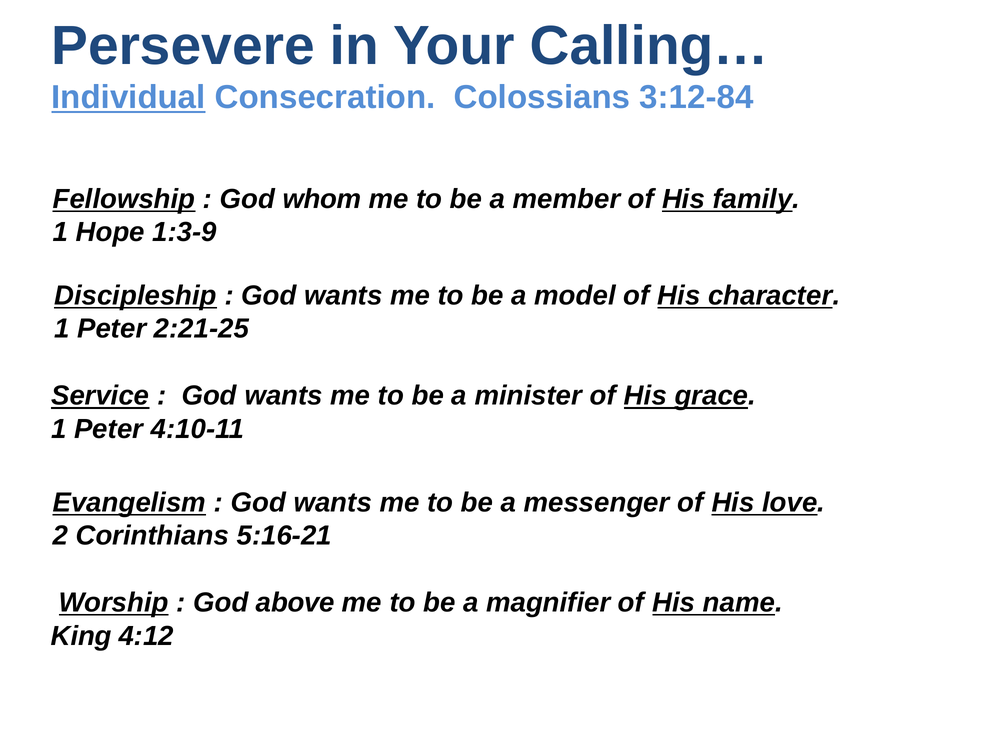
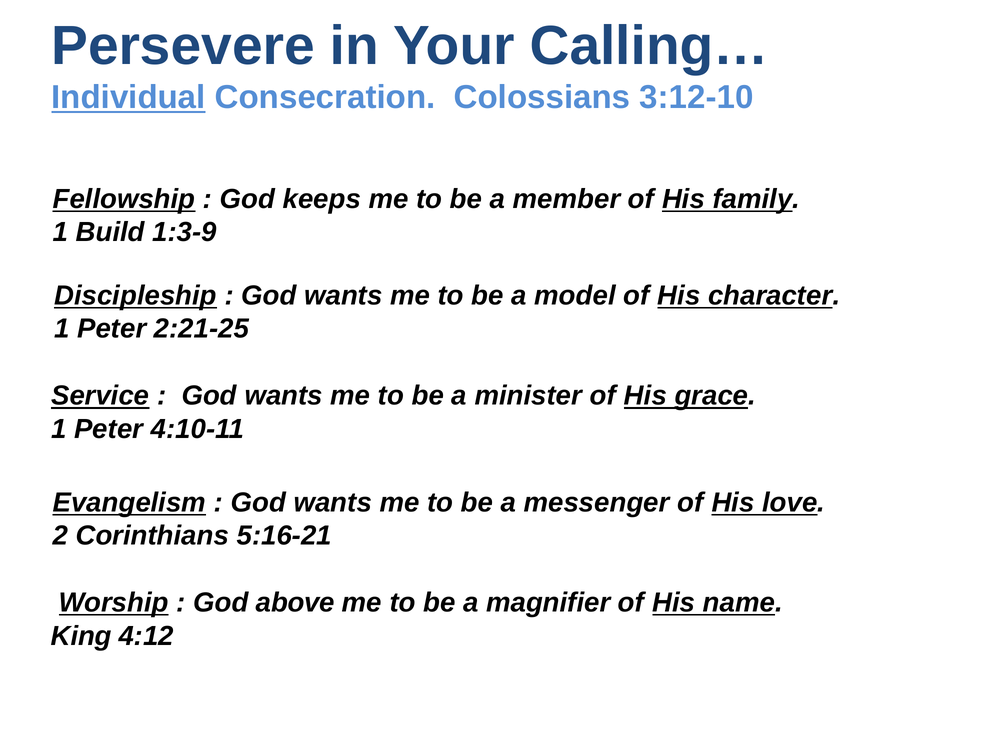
3:12-84: 3:12-84 -> 3:12-10 (696, 97)
whom: whom -> keeps (322, 199)
Hope: Hope -> Build (110, 232)
